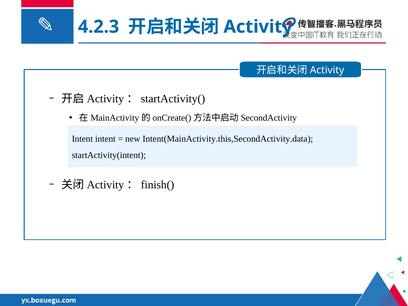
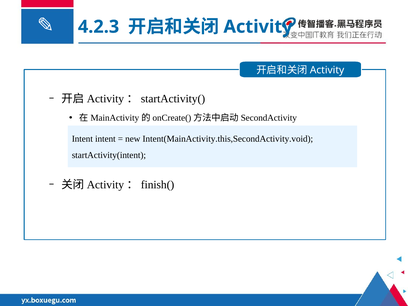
Intent(MainActivity.this,SecondActivity.data: Intent(MainActivity.this,SecondActivity.data -> Intent(MainActivity.this,SecondActivity.void (228, 139)
